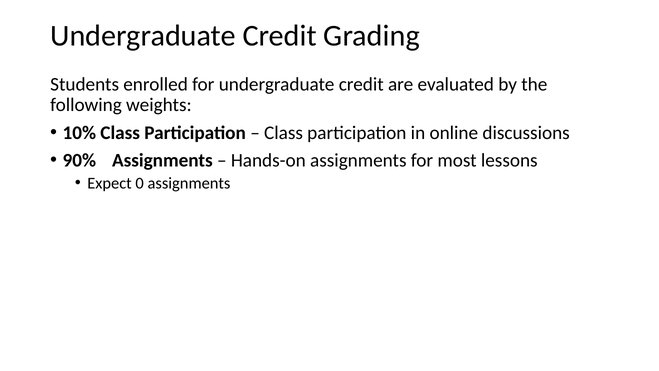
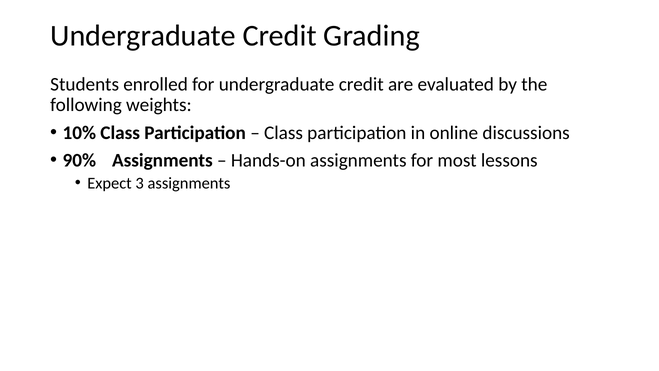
0: 0 -> 3 (140, 183)
